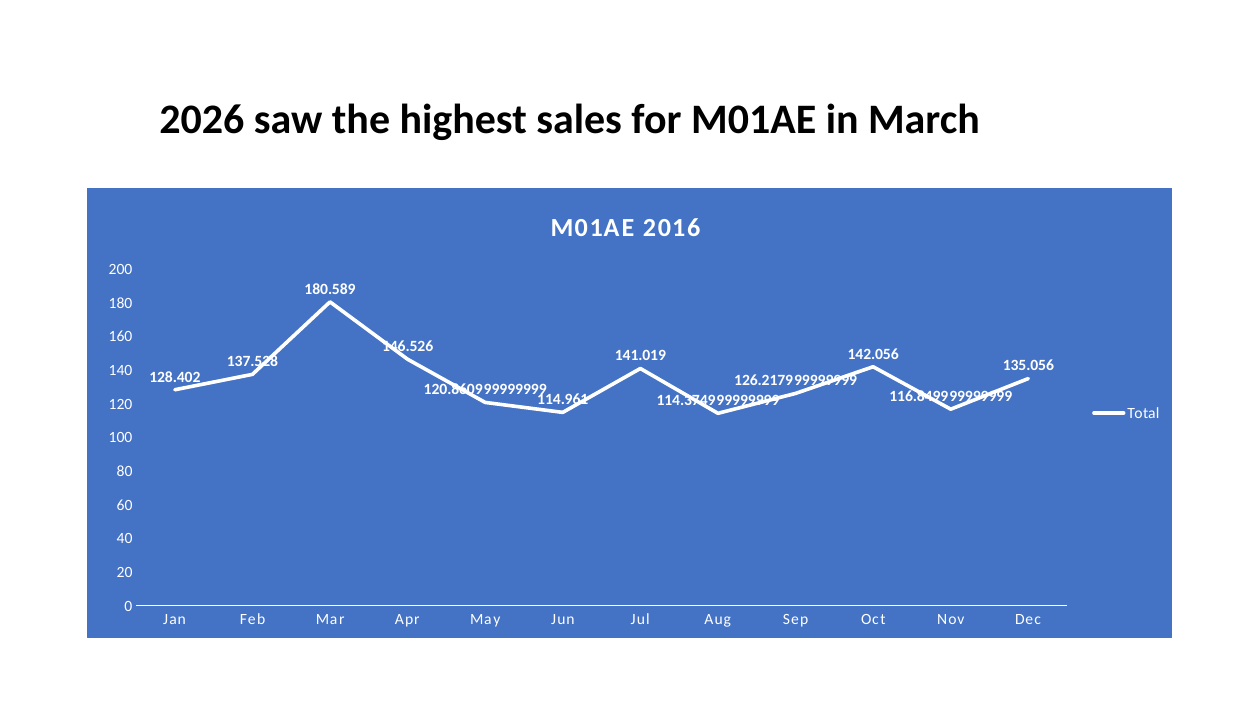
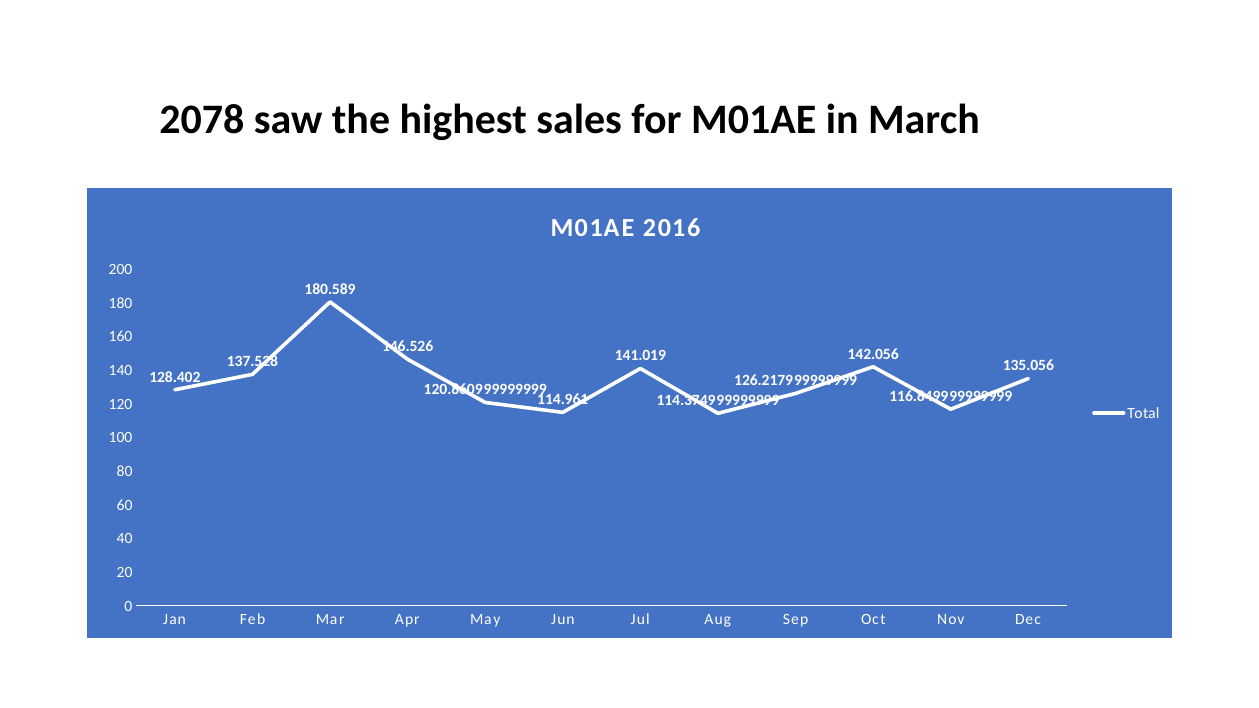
2026: 2026 -> 2078 (202, 120)
